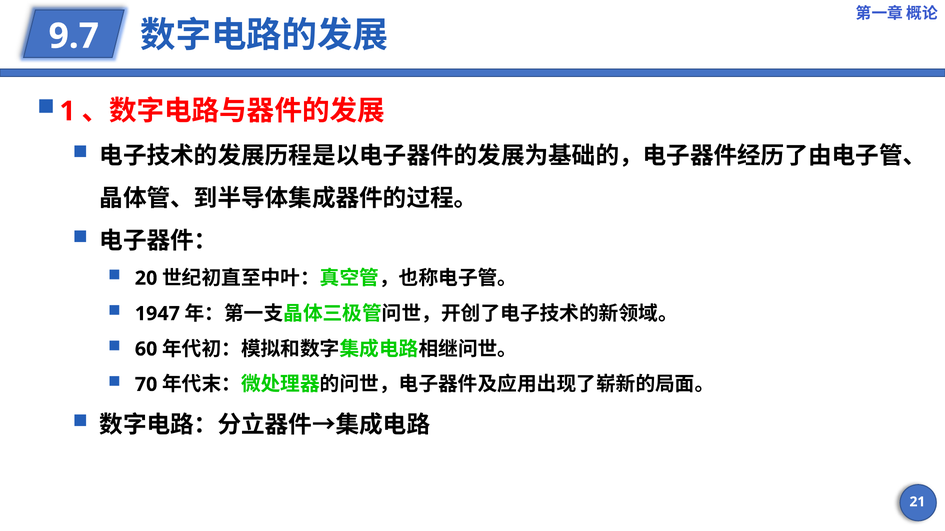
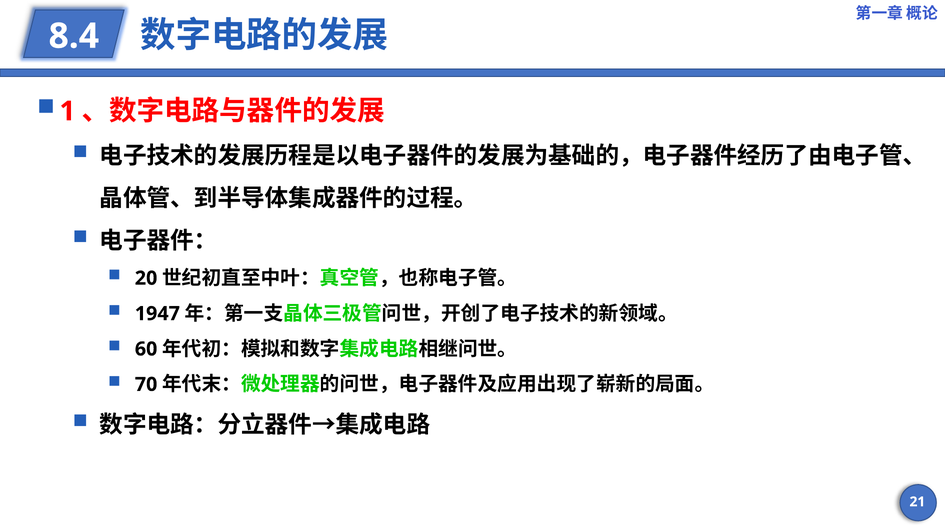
9.7: 9.7 -> 8.4 (74, 36)
